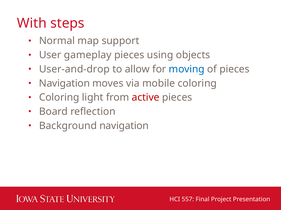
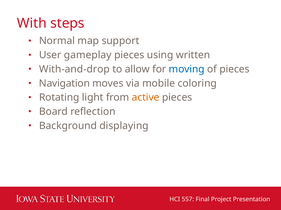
objects: objects -> written (193, 55)
User-and-drop: User-and-drop -> With-and-drop (74, 69)
Coloring: Coloring -> Rotating (59, 98)
active colour: red -> orange (146, 98)
Background navigation: navigation -> displaying (124, 126)
